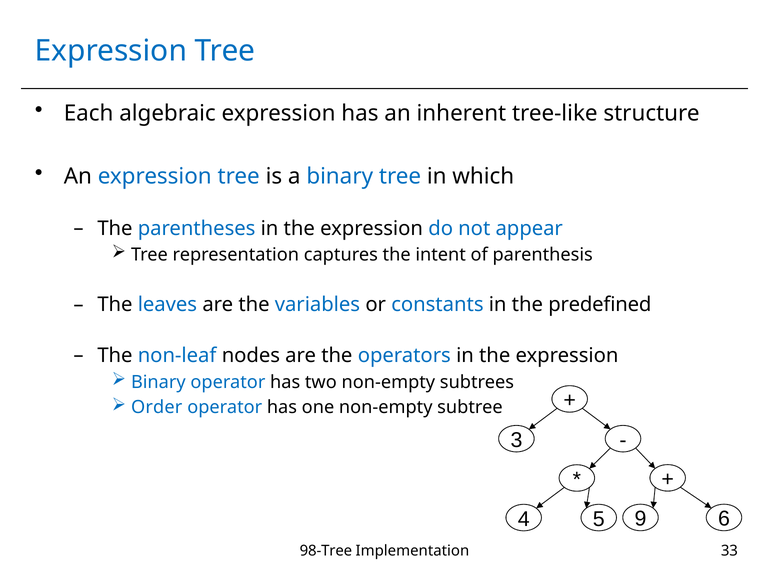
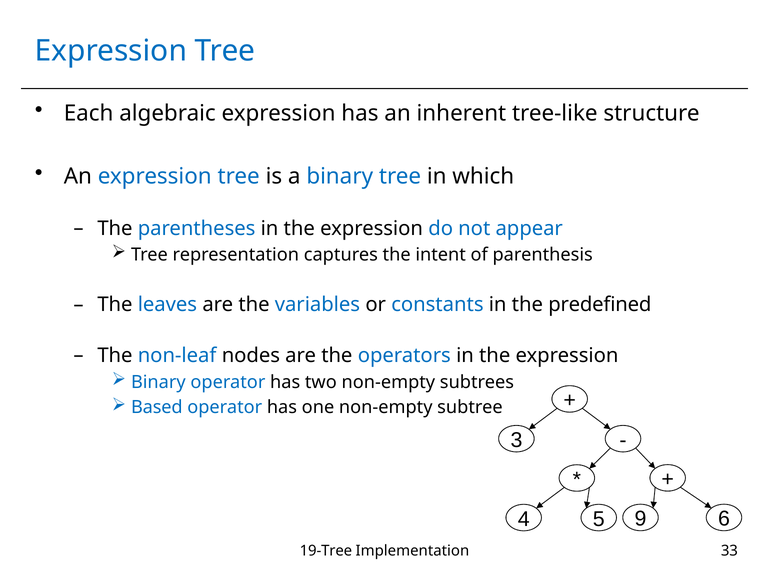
Order: Order -> Based (157, 407)
98-Tree: 98-Tree -> 19-Tree (326, 551)
